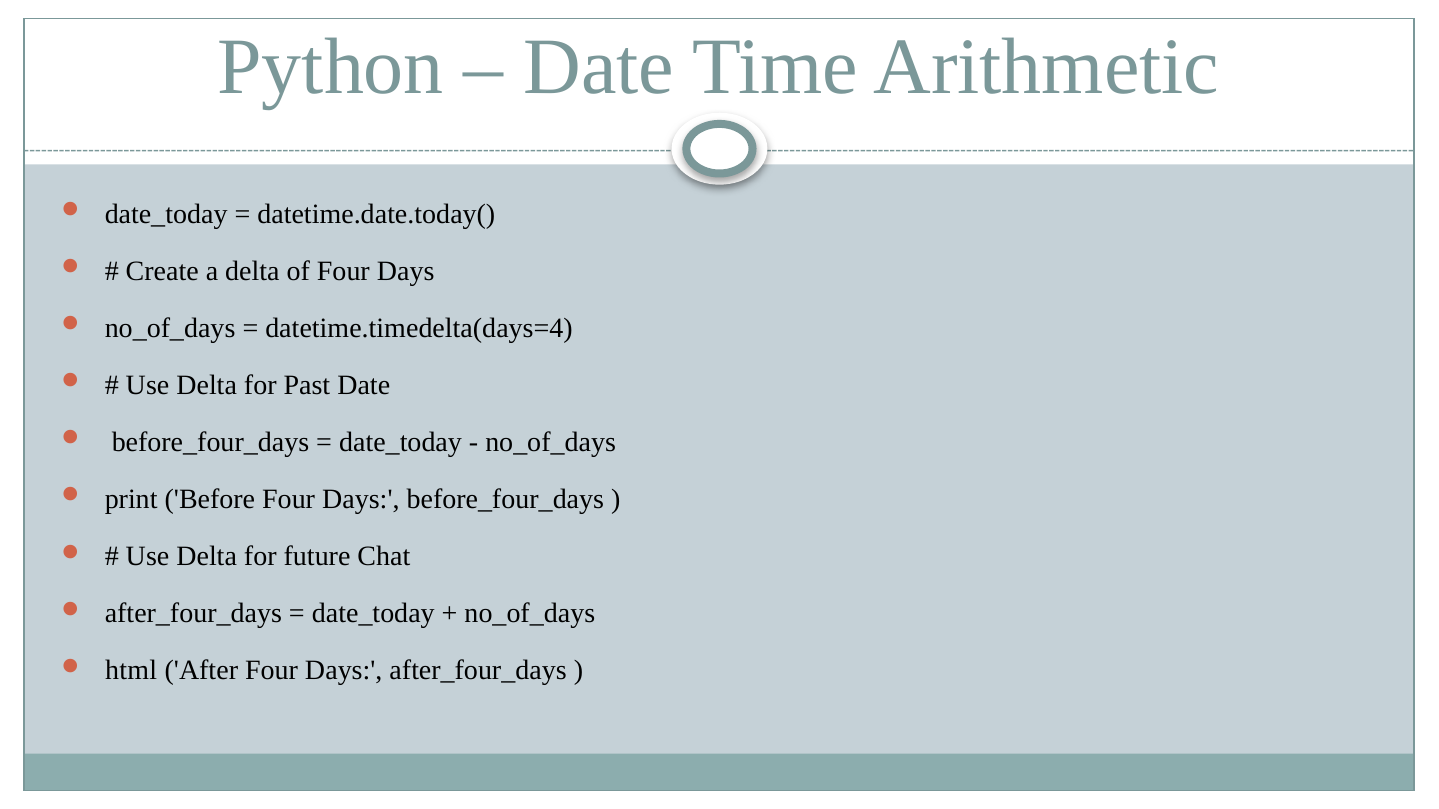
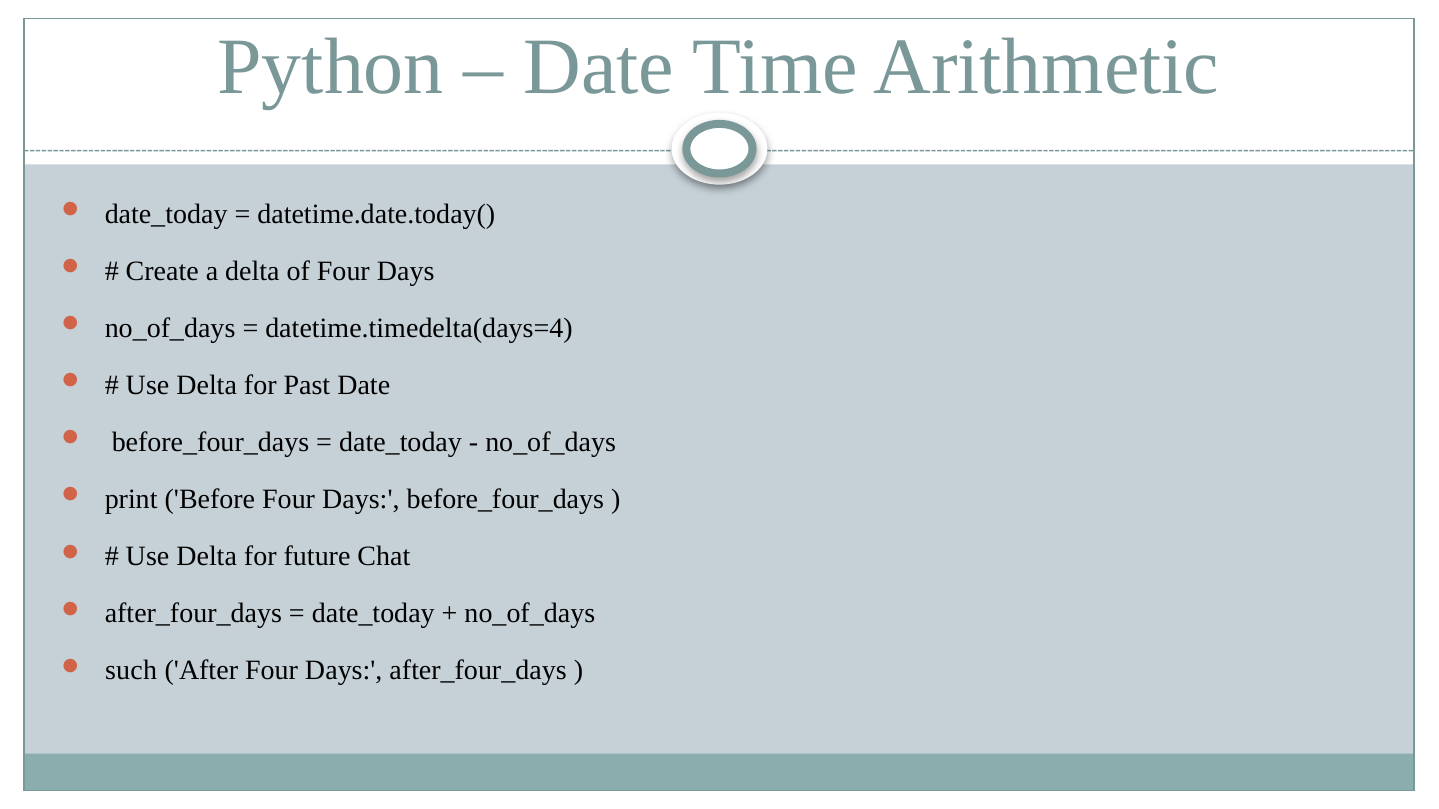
html: html -> such (131, 671)
